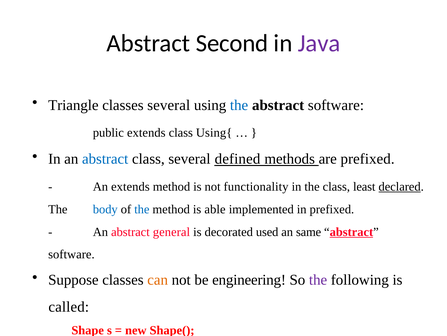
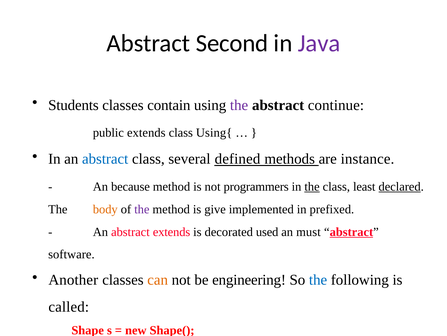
Triangle: Triangle -> Students (73, 105)
classes several: several -> contain (169, 105)
the colour: blue -> purple (239, 105)
software: software -> continue (336, 105)
are prefixed: prefixed -> instance (368, 159)
An extends: extends -> because (130, 186)
functionality: functionality -> programmers (256, 186)
the underline: none -> present (312, 186)
body colour: blue -> orange (105, 209)
the colour: blue -> purple (142, 209)
able: able -> give (215, 209)
abstract general: general -> extends (172, 231)
same: same -> must (308, 231)
Suppose: Suppose -> Another (73, 279)
the colour: purple -> blue (318, 279)
